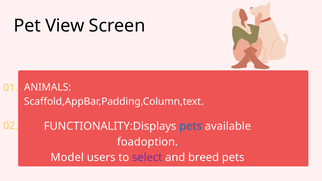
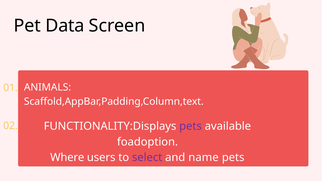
View: View -> Data (65, 26)
pets colour: blue -> purple (191, 126)
Model: Model -> Where (67, 158)
breed: breed -> name (204, 158)
